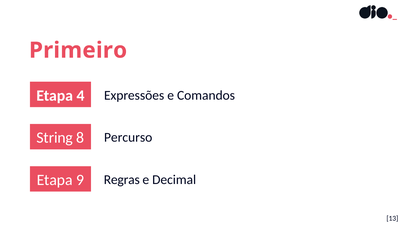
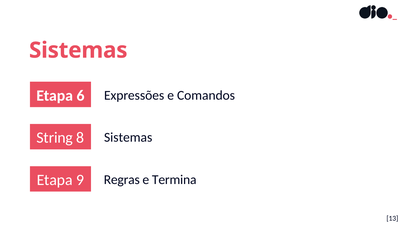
Primeiro: Primeiro -> Sistemas (78, 50)
4: 4 -> 6 (81, 96)
8 Percurso: Percurso -> Sistemas (128, 138)
Decimal: Decimal -> Termina (174, 180)
